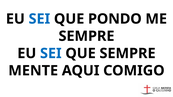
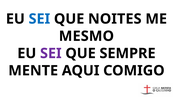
PONDO: PONDO -> NOITES (115, 19)
SEMPRE: SEMPRE -> MESMO (86, 36)
SEI colour: blue -> purple (51, 54)
